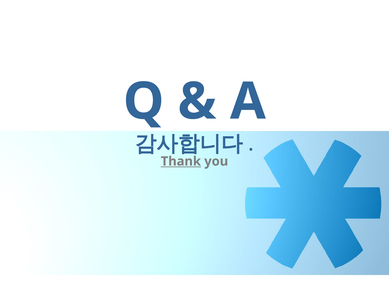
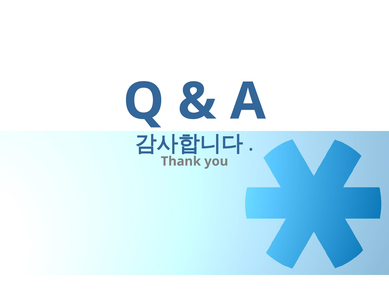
Thank underline: present -> none (181, 162)
